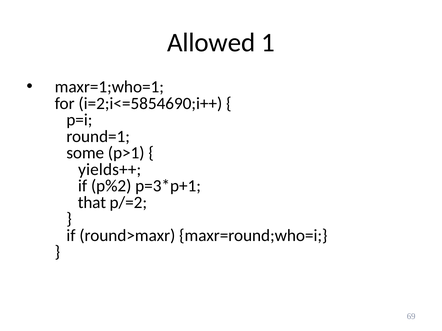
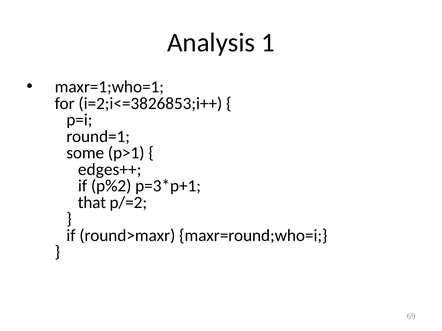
Allowed: Allowed -> Analysis (211, 43)
i=2;i<=5854690;i++: i=2;i<=5854690;i++ -> i=2;i<=3826853;i++ (150, 104)
yields++: yields++ -> edges++ (110, 170)
